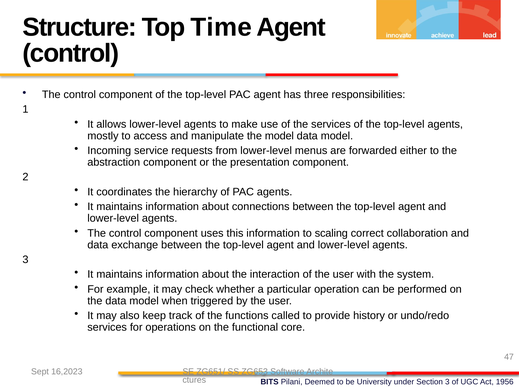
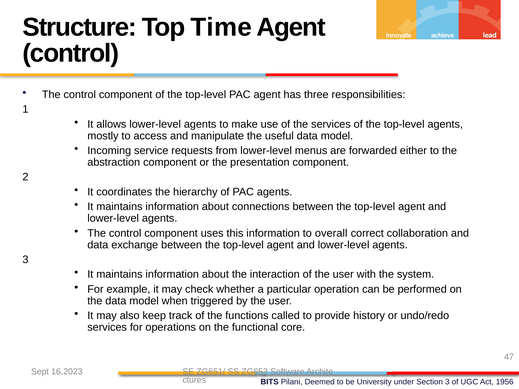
the model: model -> useful (279, 136)
scaling: scaling -> overall (331, 233)
